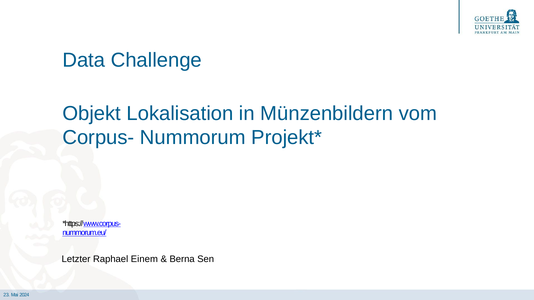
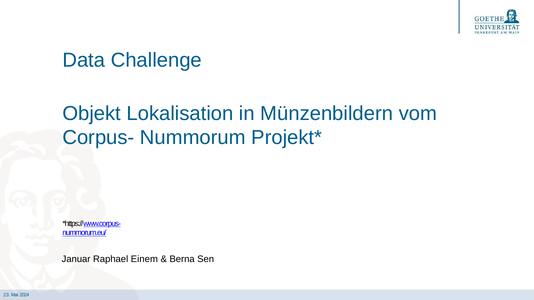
Letzter: Letzter -> Januar (76, 260)
